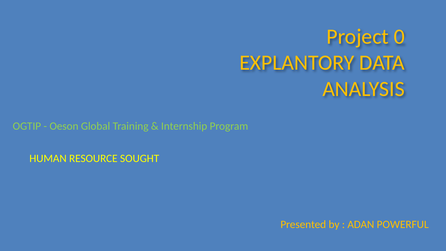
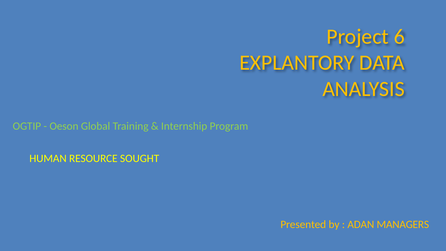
0: 0 -> 6 (399, 37)
POWERFUL: POWERFUL -> MANAGERS (403, 224)
